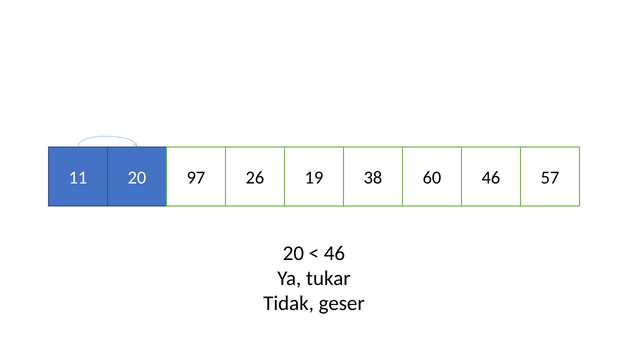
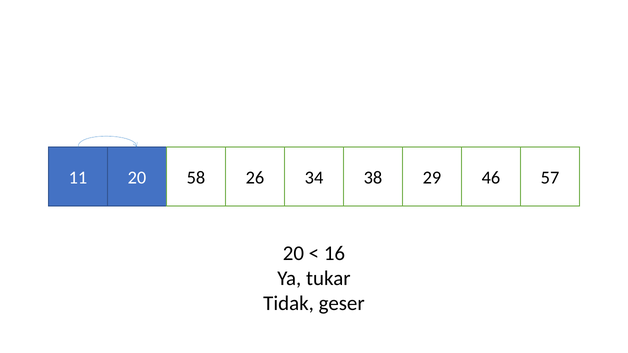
97: 97 -> 58 (196, 178)
19: 19 -> 34 (314, 178)
60: 60 -> 29 (432, 178)
46: 46 -> 16 (334, 253)
